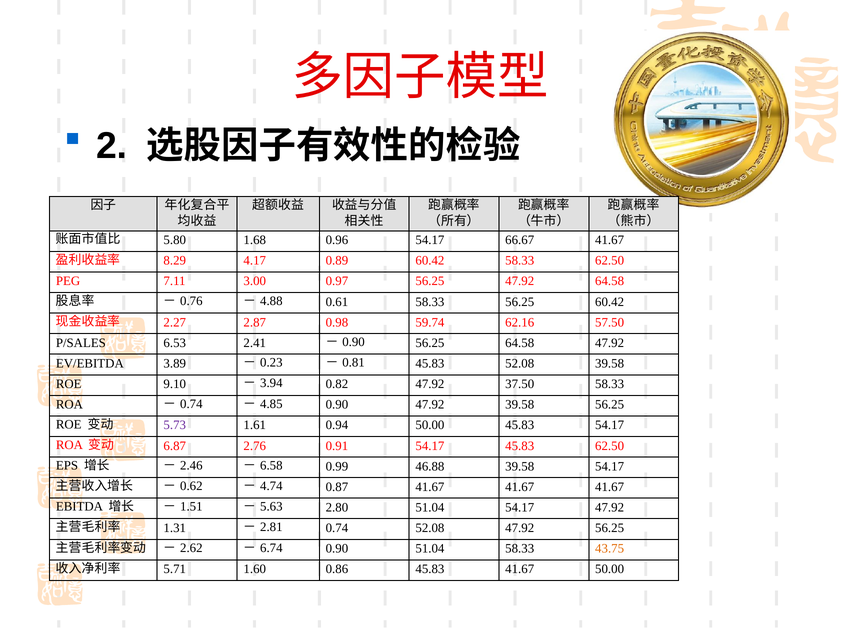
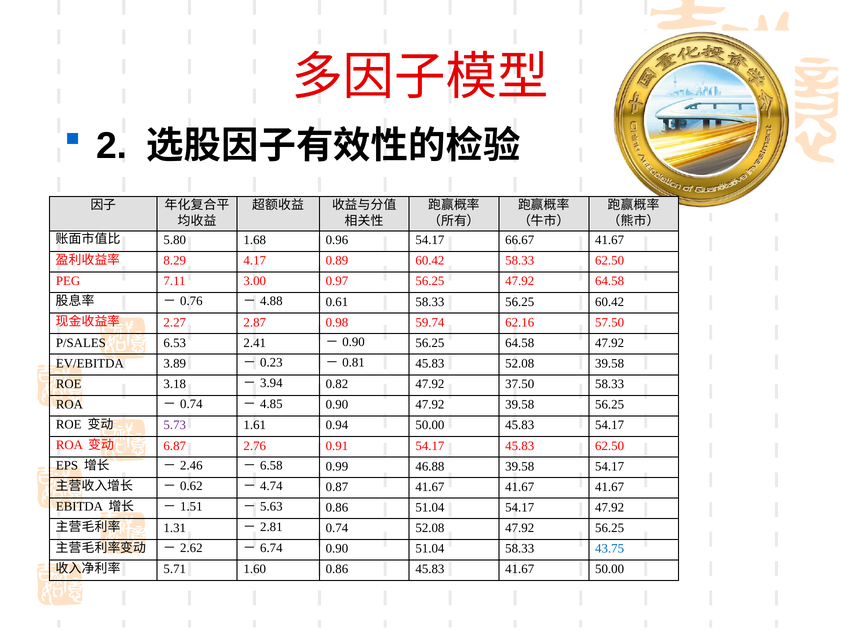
9.10: 9.10 -> 3.18 (175, 384)
2.80: 2.80 -> 0.86 (337, 507)
43.75 colour: orange -> blue (610, 548)
